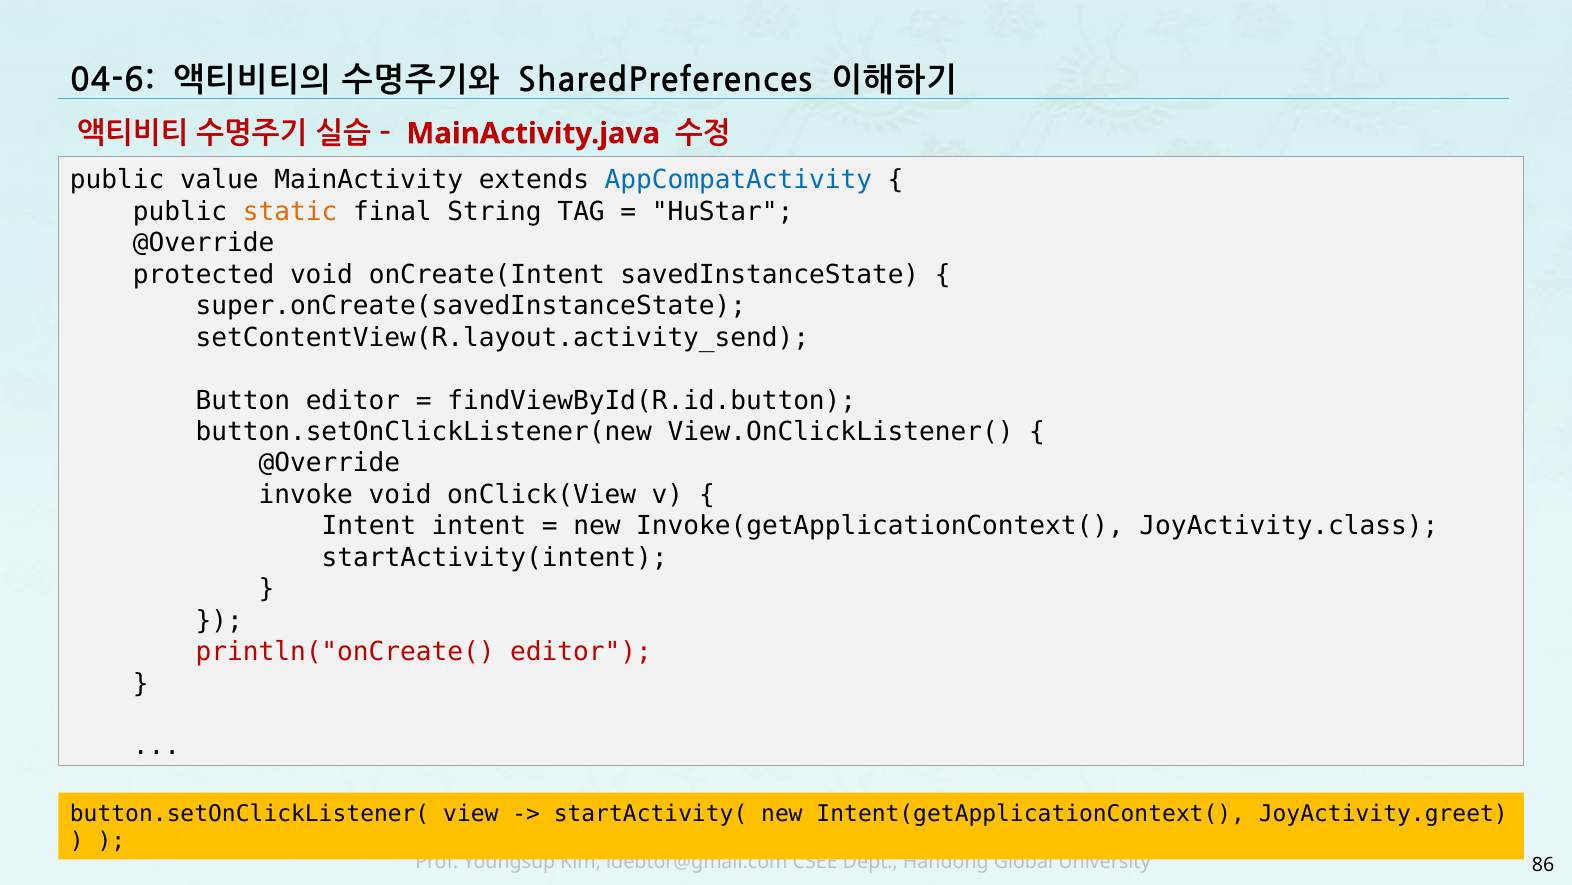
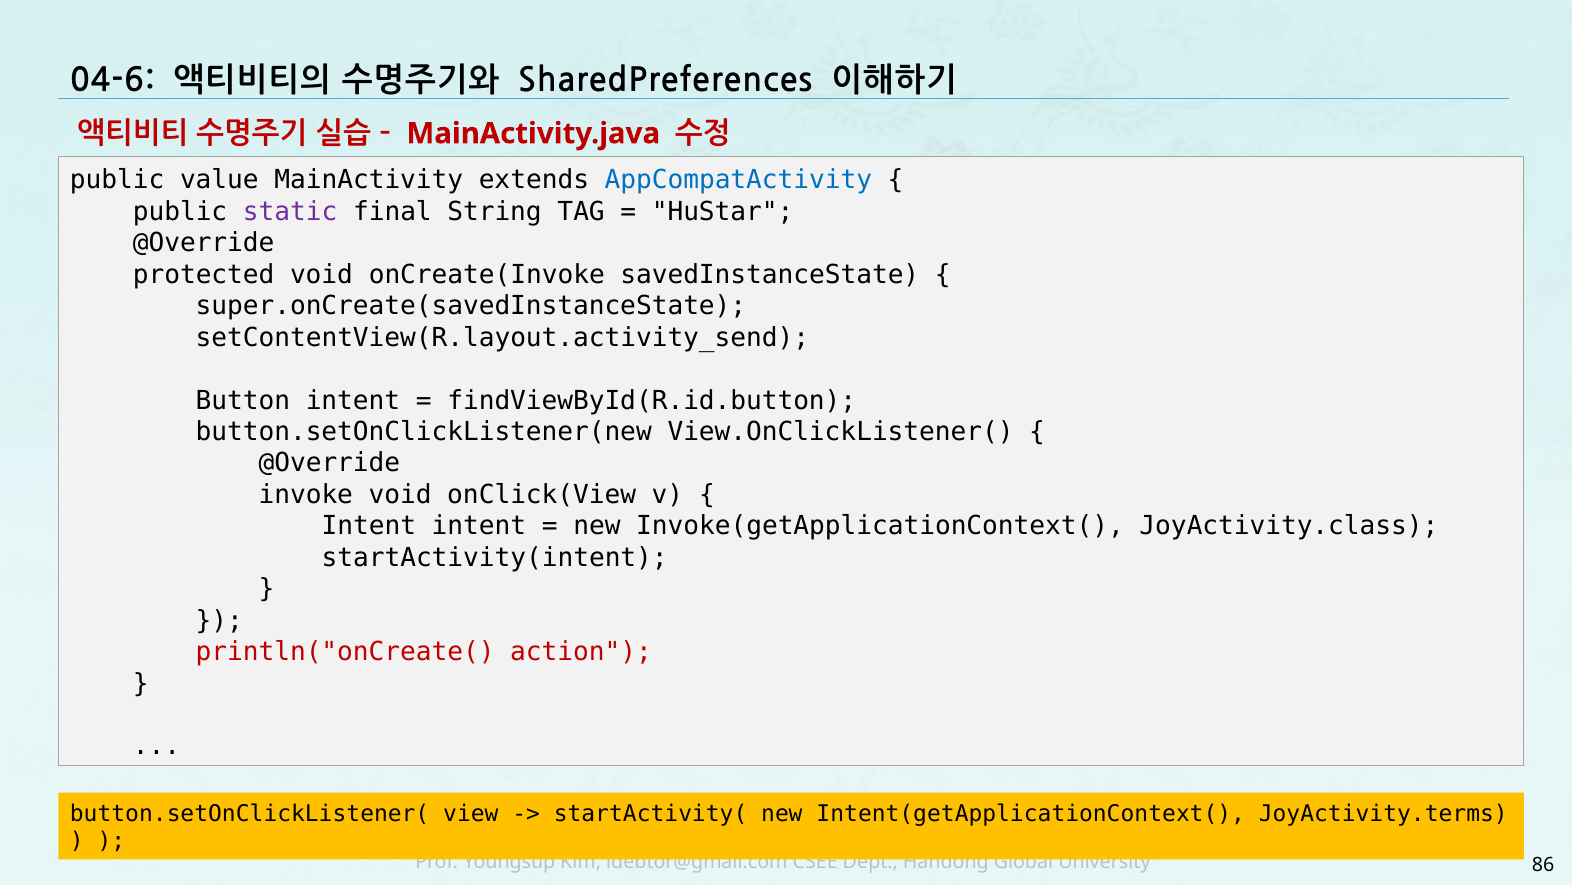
static colour: orange -> purple (290, 211)
onCreate(Intent: onCreate(Intent -> onCreate(Invoke (487, 274)
Button editor: editor -> intent (353, 400)
println("onCreate( editor: editor -> action (581, 651)
JoyActivity.greet: JoyActivity.greet -> JoyActivity.terms (1383, 813)
